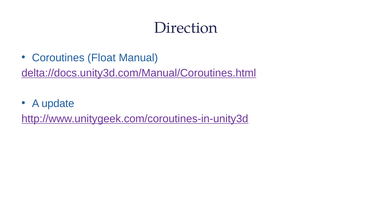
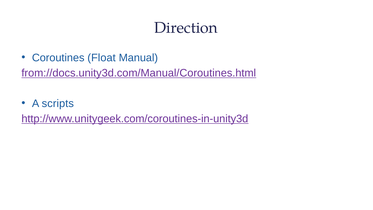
delta://docs.unity3d.com/Manual/Coroutines.html: delta://docs.unity3d.com/Manual/Coroutines.html -> from://docs.unity3d.com/Manual/Coroutines.html (139, 73)
update: update -> scripts (58, 103)
